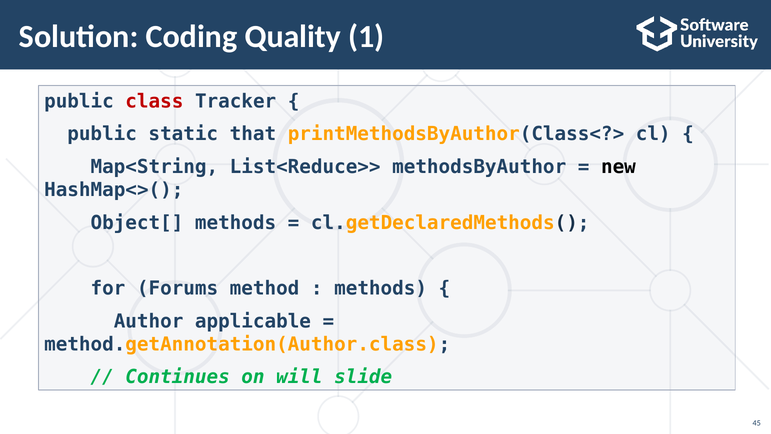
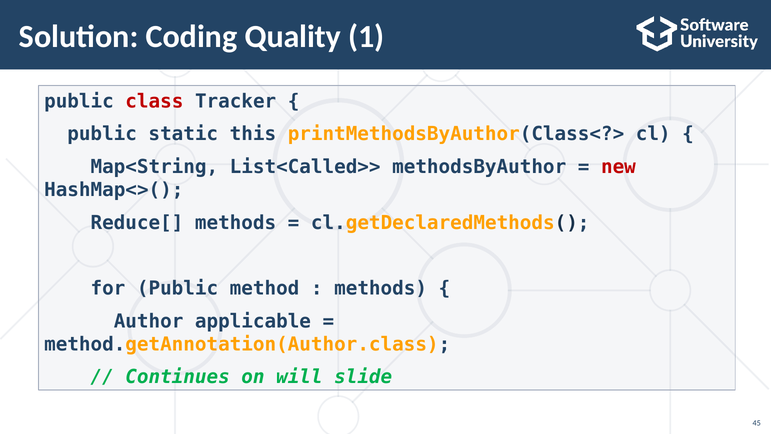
that: that -> this (253, 134)
List<Reduce>>: List<Reduce>> -> List<Called>> (305, 167)
new colour: black -> red (618, 167)
Object[: Object[ -> Reduce[ (137, 223)
for Forums: Forums -> Public (178, 288)
